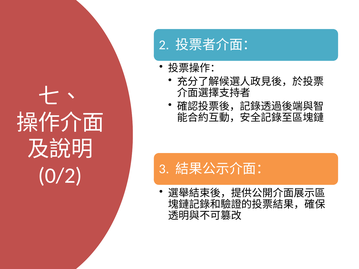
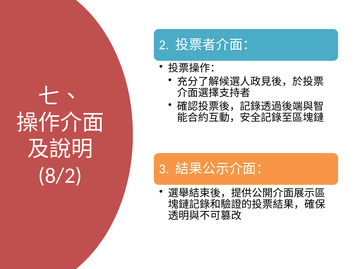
0/2: 0/2 -> 8/2 (60, 176)
